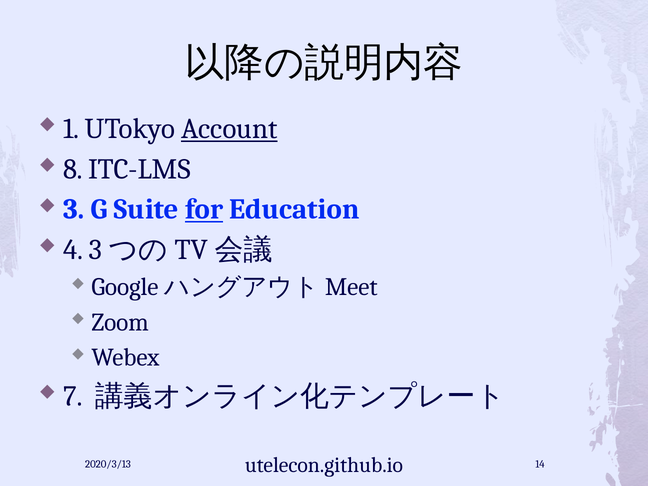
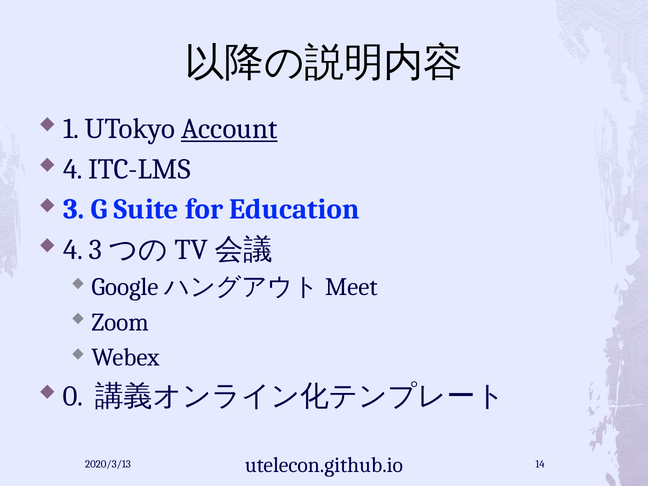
8: 8 -> 4 (73, 169)
for underline: present -> none (204, 209)
7: 7 -> 0 (73, 396)
